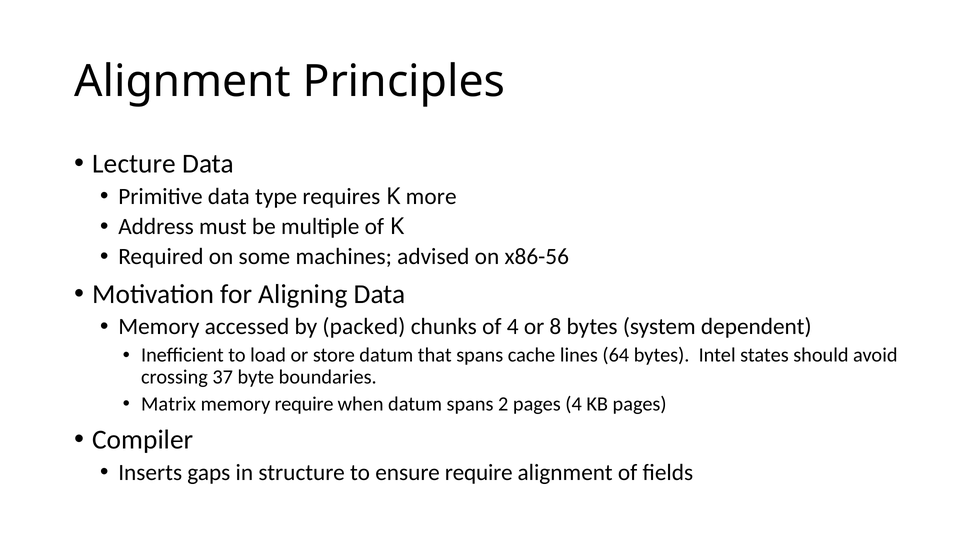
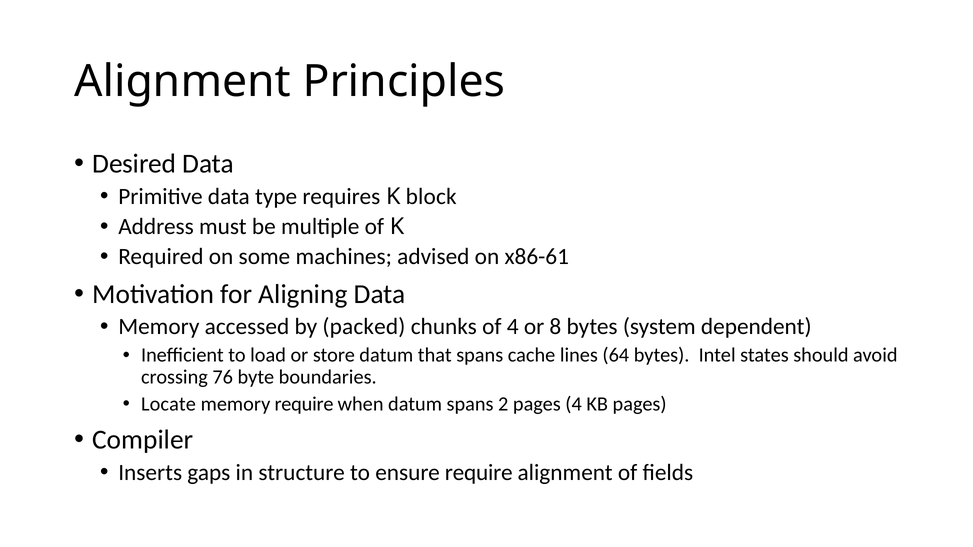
Lecture: Lecture -> Desired (134, 164)
more: more -> block (431, 196)
x86-56: x86-56 -> x86-61 (537, 257)
37: 37 -> 76 (223, 377)
Matrix: Matrix -> Locate (168, 404)
